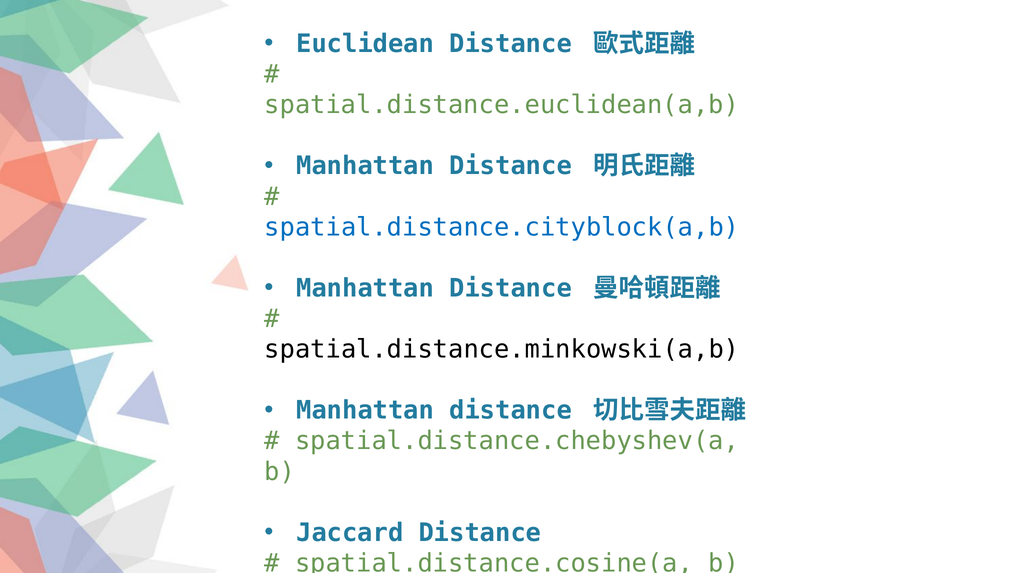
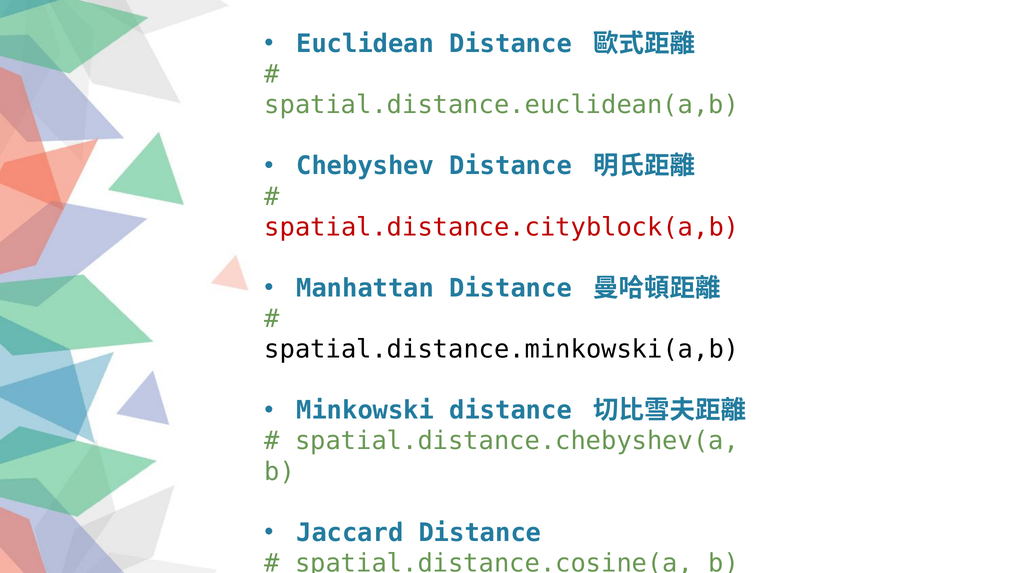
Manhattan: Manhattan -> Chebyshev (365, 166)
spatial.distance.cityblock(a,b colour: blue -> red (502, 227)
Manhattan: Manhattan -> Minkowski (365, 410)
